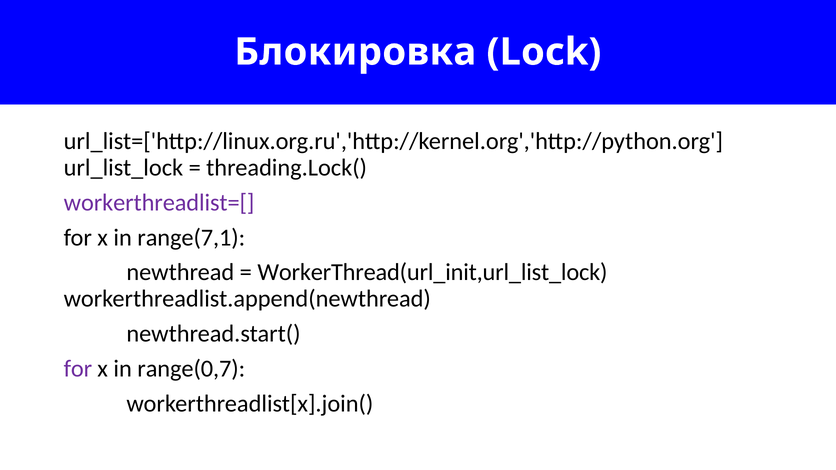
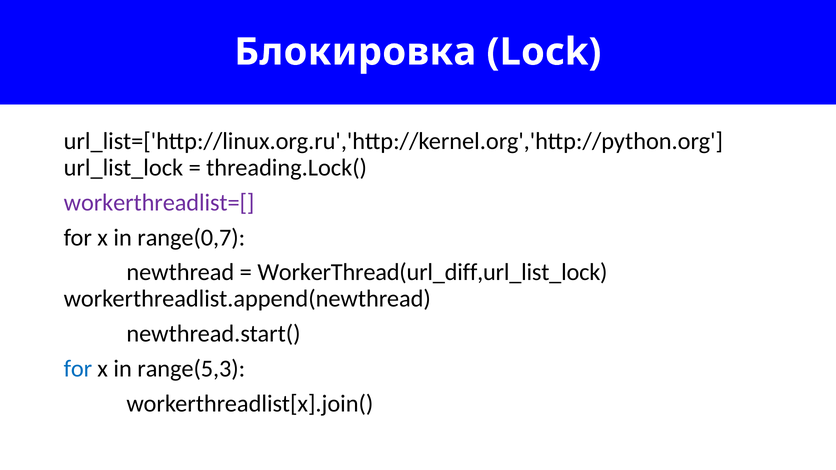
range(7,1: range(7,1 -> range(0,7 (191, 238)
WorkerThread(url_init,url_list_lock: WorkerThread(url_init,url_list_lock -> WorkerThread(url_diff,url_list_lock (432, 273)
for colour: purple -> blue (78, 369)
range(0,7: range(0,7 -> range(5,3 (191, 369)
